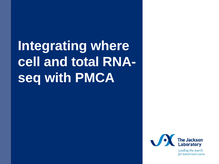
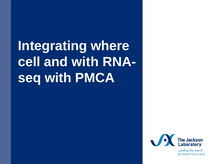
and total: total -> with (85, 62)
